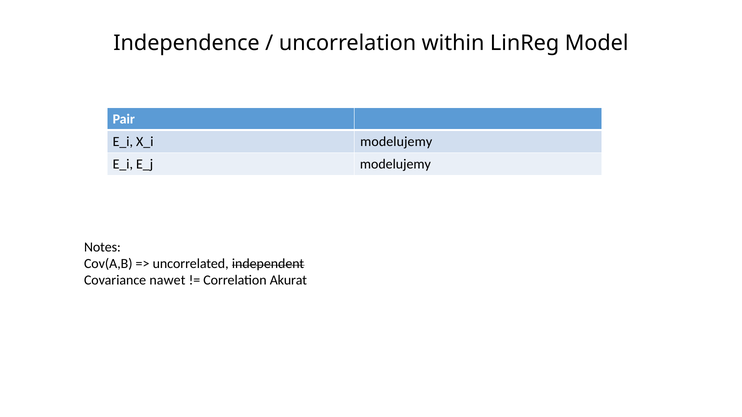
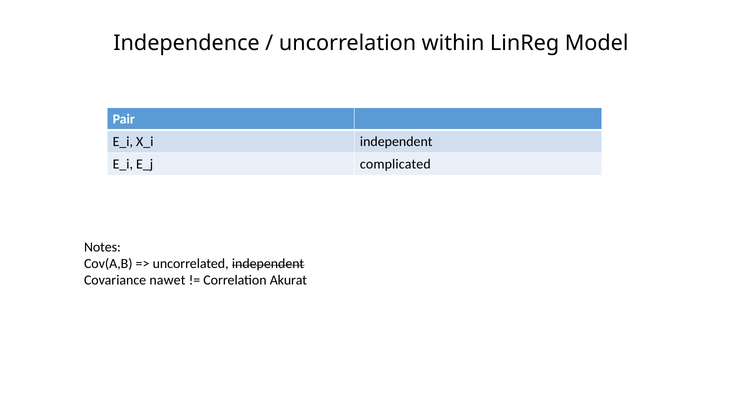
modelujemy: modelujemy -> independent (396, 142)
modelujemy: modelujemy -> complicated (395, 164)
